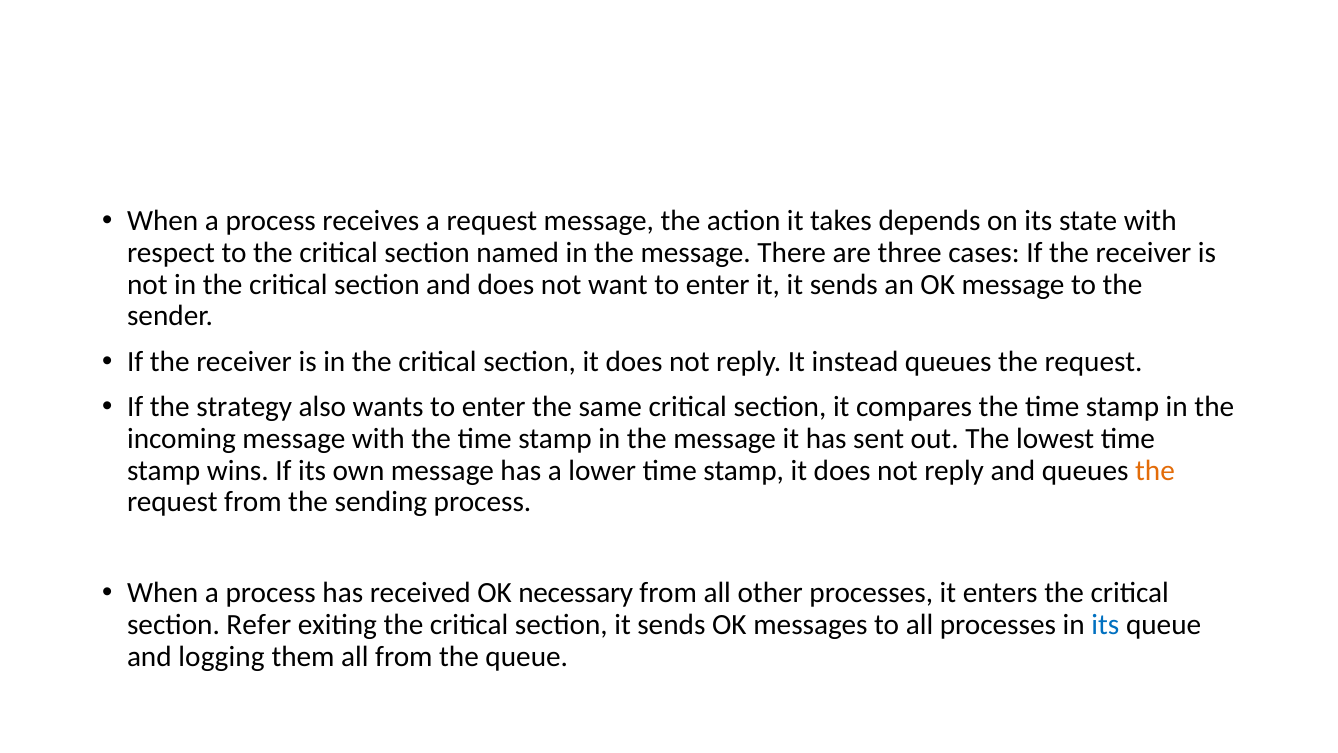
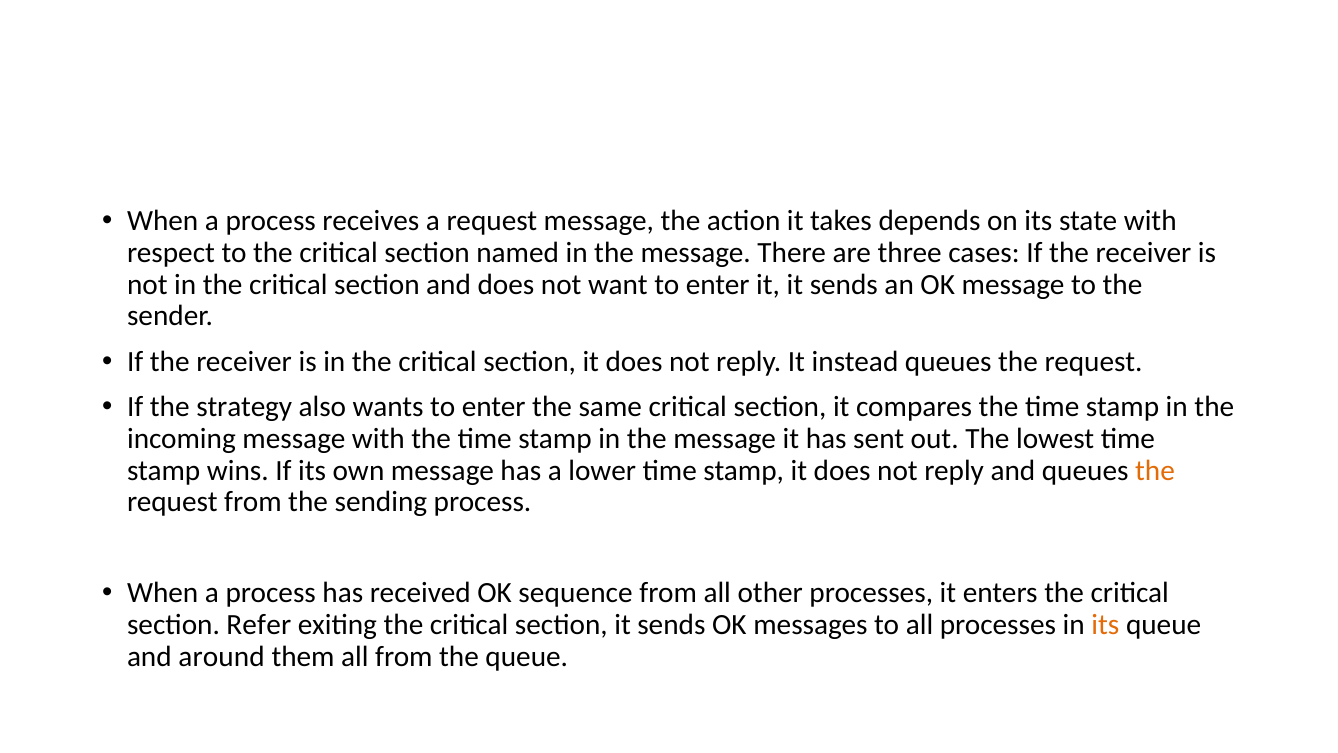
necessary: necessary -> sequence (576, 593)
its colour: blue -> orange (1105, 624)
logging: logging -> around (222, 656)
